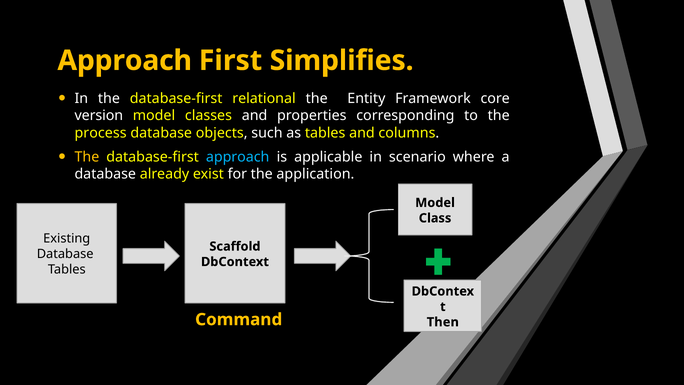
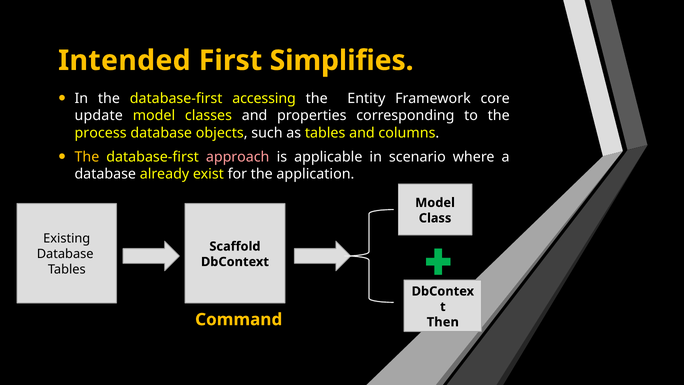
Approach: Approach -> Intended (124, 61)
relational: relational -> accessing (264, 98)
version: version -> update (99, 116)
approach colour: light blue -> pink (238, 157)
